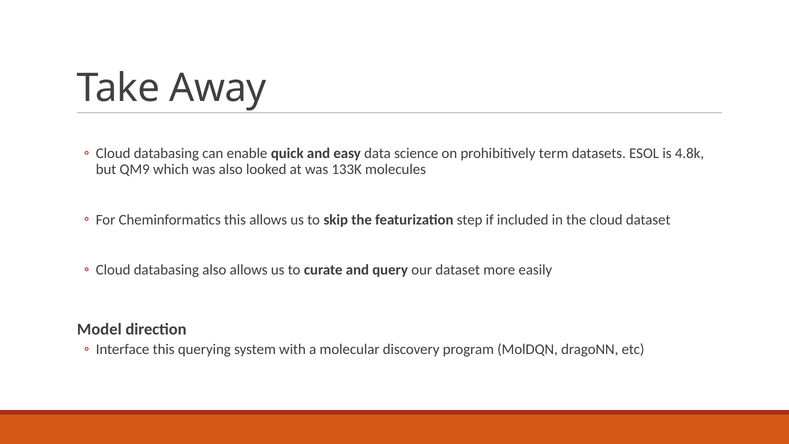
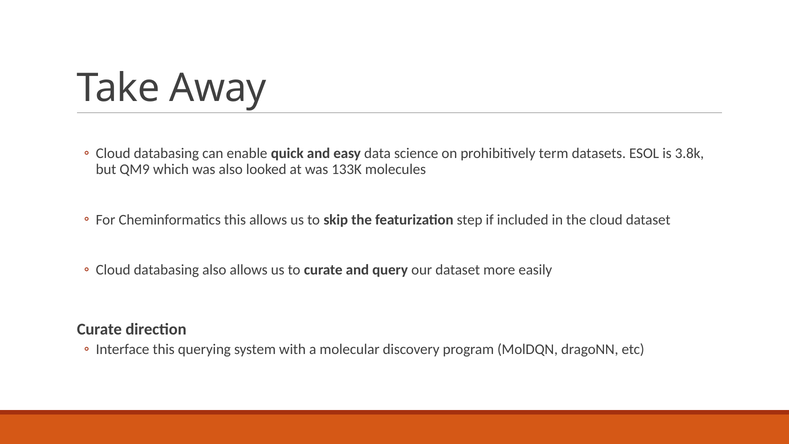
4.8k: 4.8k -> 3.8k (689, 153)
Model: Model -> Curate (99, 329)
